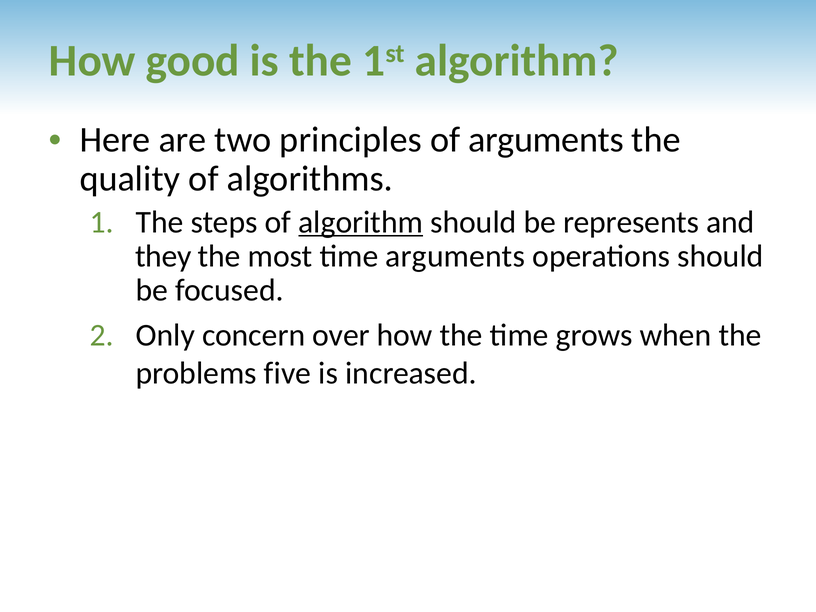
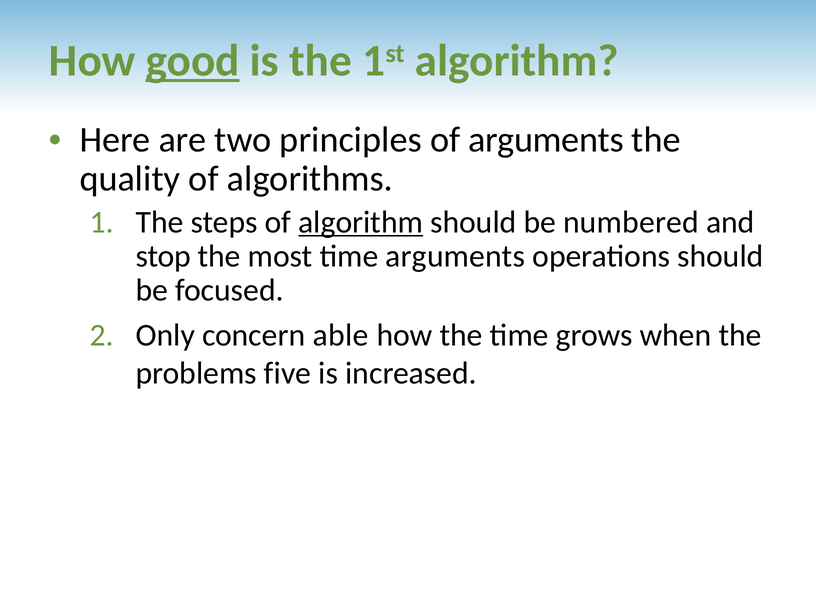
good underline: none -> present (193, 61)
represents: represents -> numbered (631, 222)
they: they -> stop (163, 256)
over: over -> able (341, 335)
